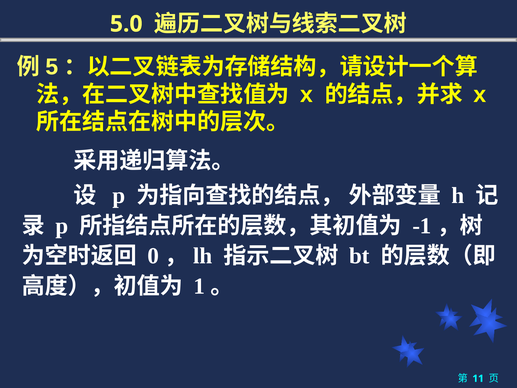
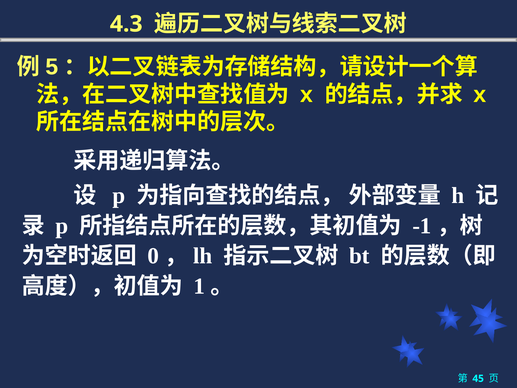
5.0: 5.0 -> 4.3 (126, 24)
11: 11 -> 45 (478, 378)
